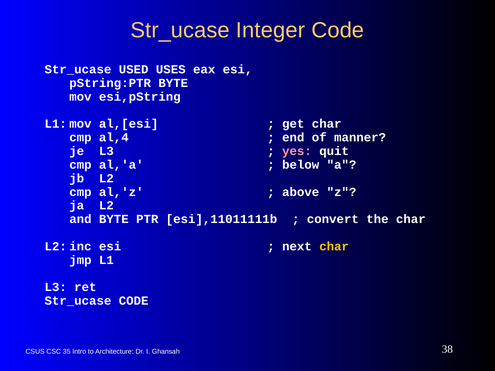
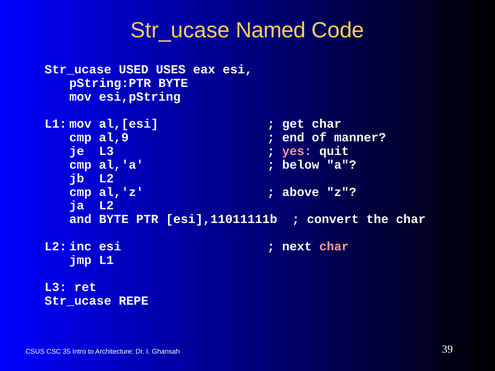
Integer: Integer -> Named (271, 30)
al,4: al,4 -> al,9 (114, 138)
char colour: yellow -> pink (334, 247)
Str_ucase CODE: CODE -> REPE (134, 301)
38: 38 -> 39 (447, 349)
